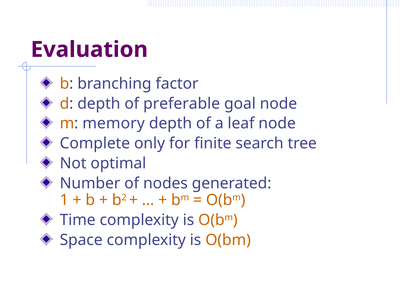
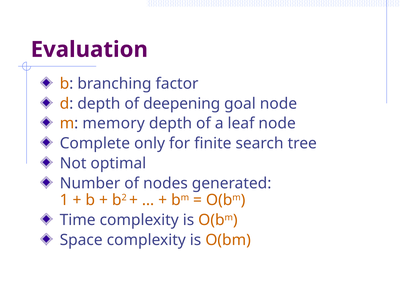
preferable: preferable -> deepening (182, 104)
